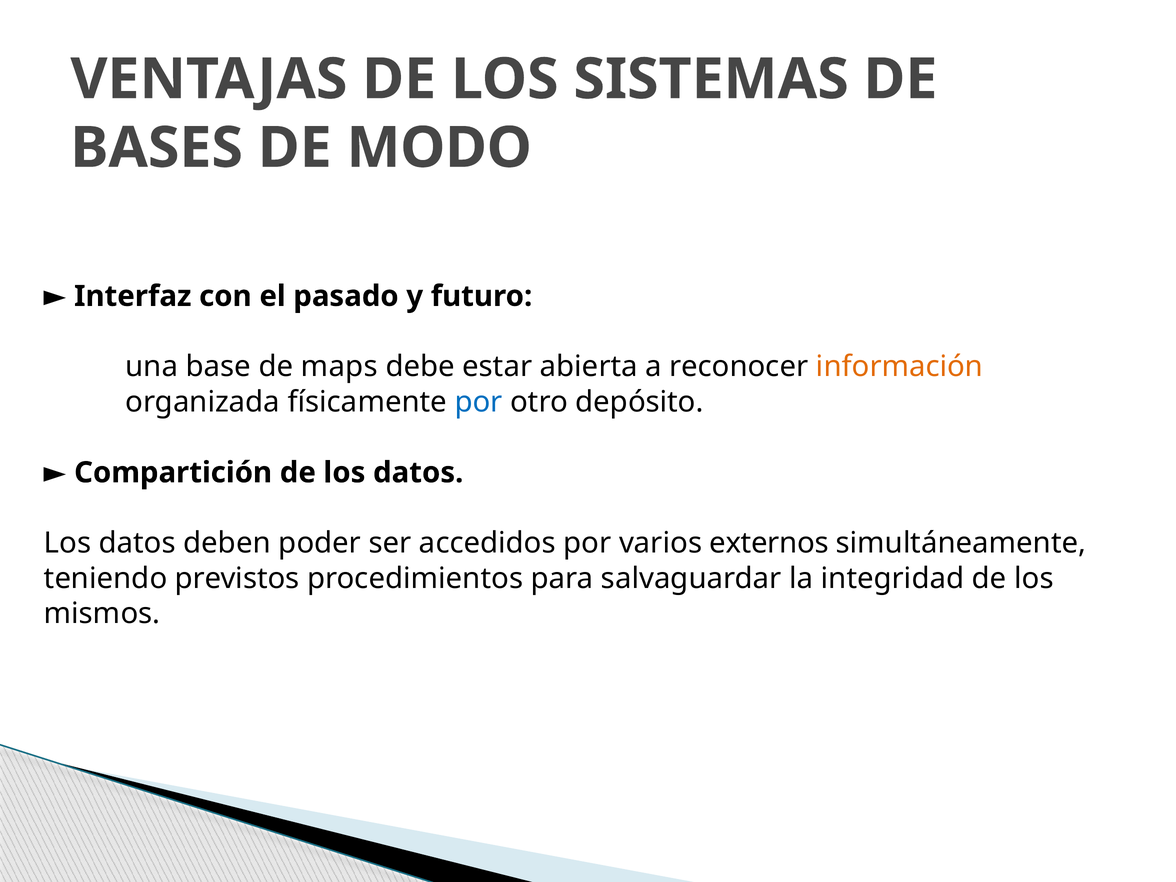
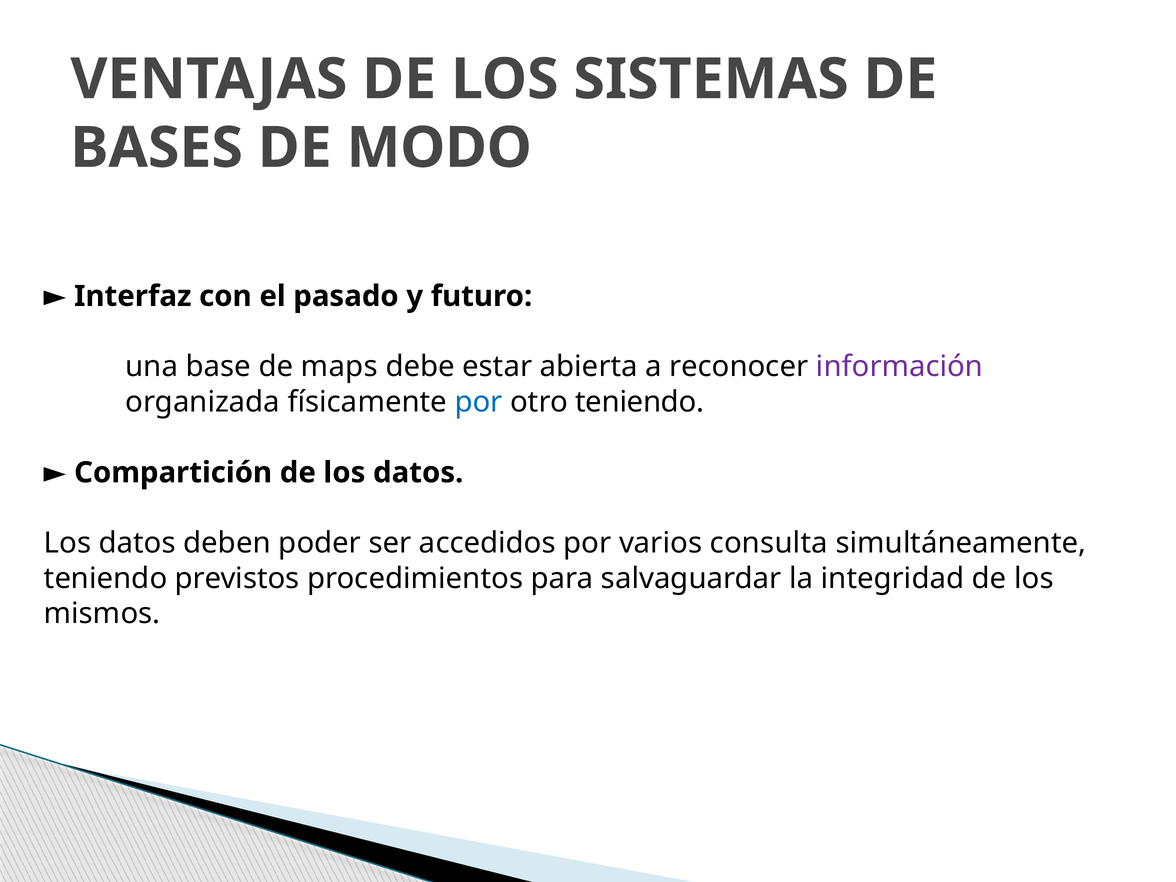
información colour: orange -> purple (900, 367)
otro depósito: depósito -> teniendo (640, 402)
externos: externos -> consulta (769, 543)
